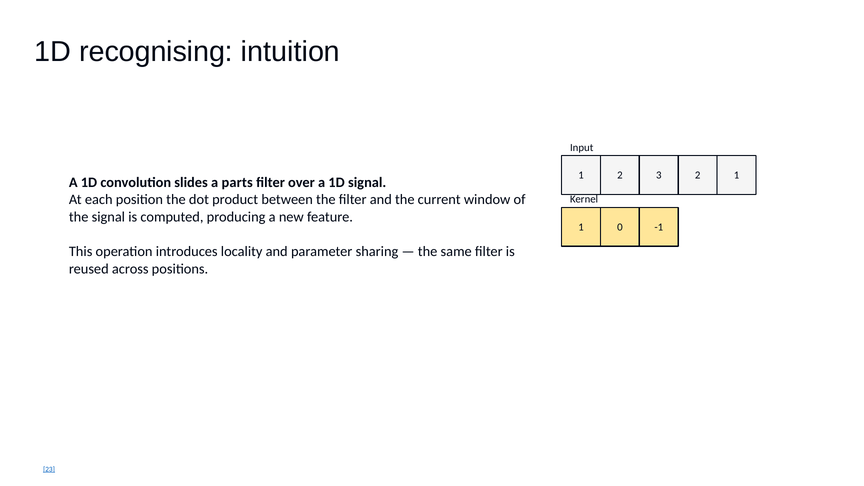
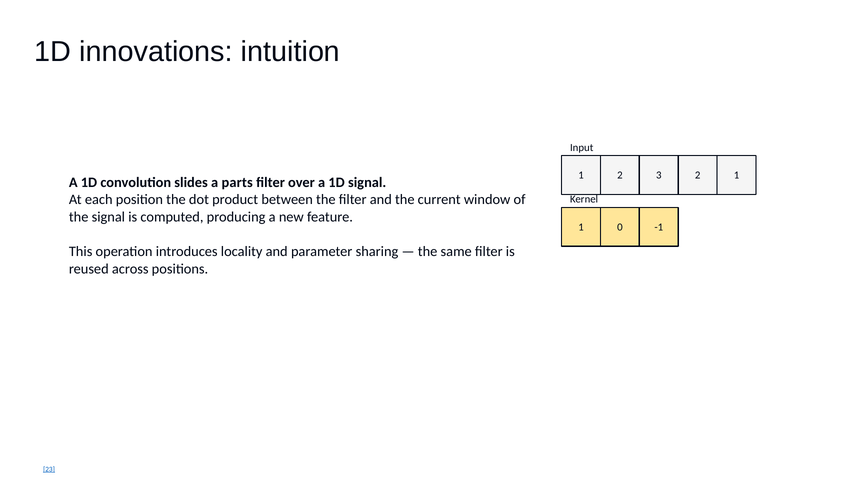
recognising: recognising -> innovations (156, 52)
